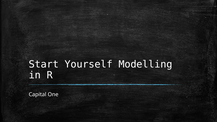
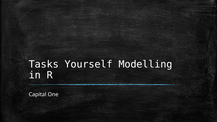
Start: Start -> Tasks (44, 64)
